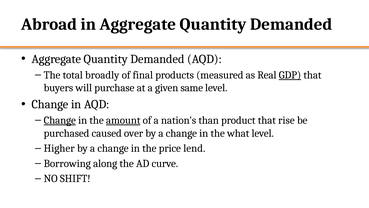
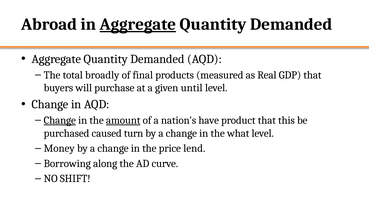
Aggregate underline: none -> present (138, 24)
GDP underline: present -> none (290, 75)
same: same -> until (192, 88)
than: than -> have (209, 120)
rise: rise -> this (286, 120)
over: over -> turn (134, 133)
Higher: Higher -> Money (59, 148)
